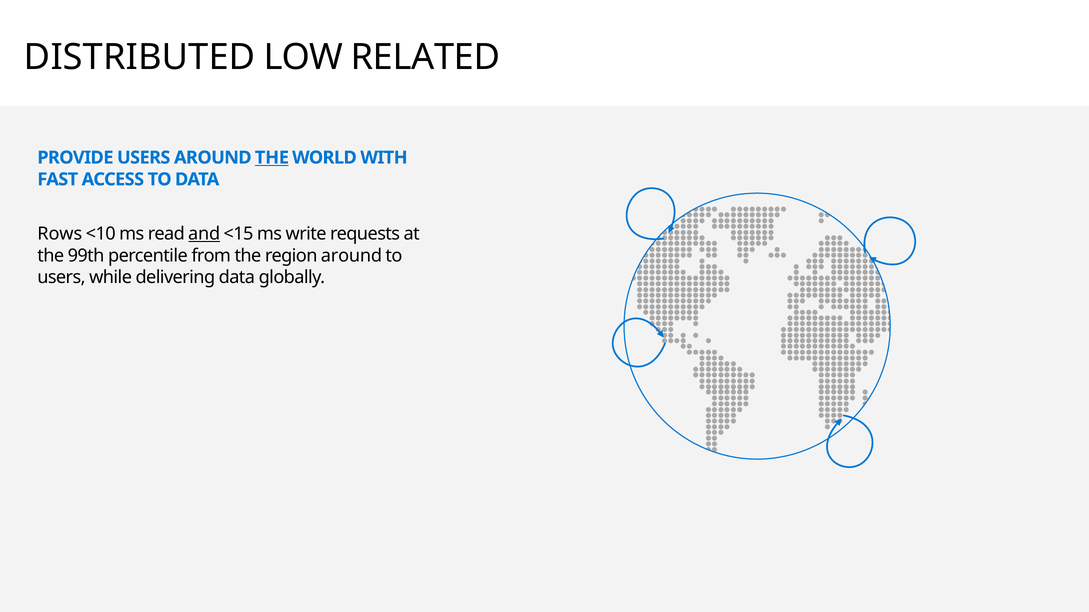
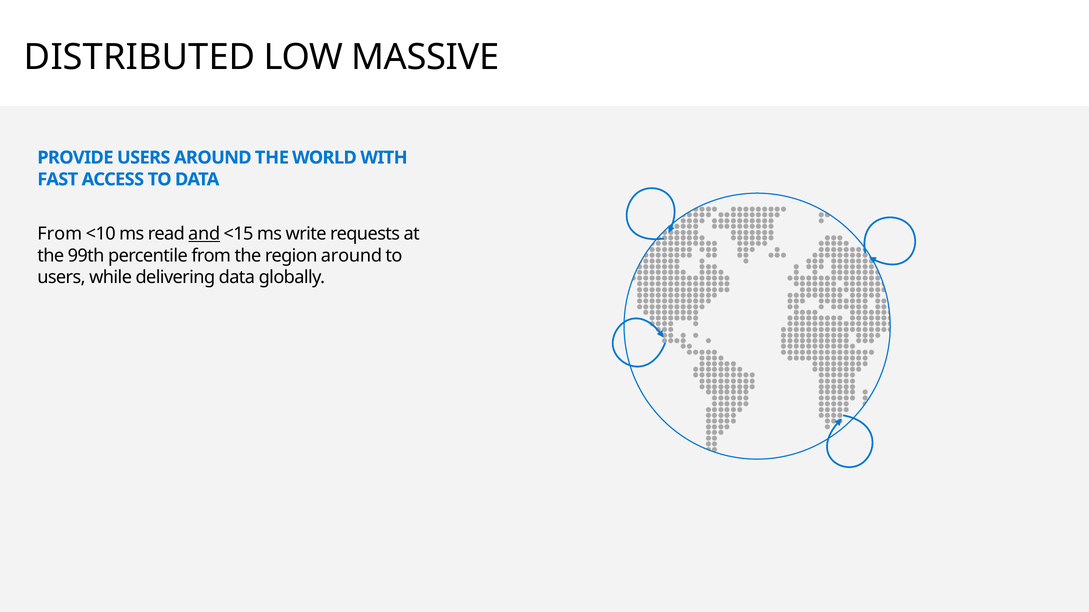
RELATED: RELATED -> MASSIVE (425, 58)
THE underline: present -> none (272, 158)
Rows: Rows -> From (60, 234)
